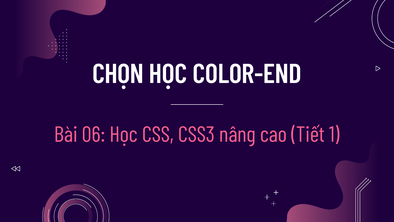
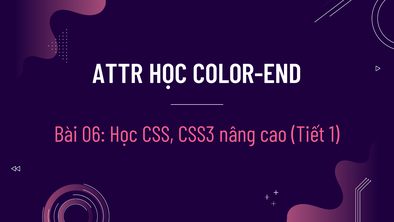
CHỌN: CHỌN -> ATTR (118, 74)
